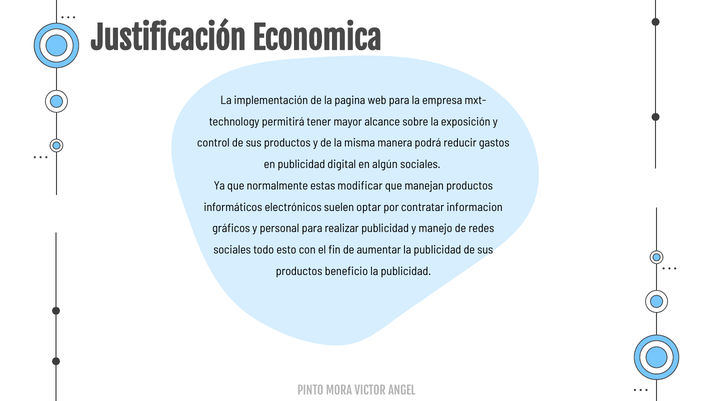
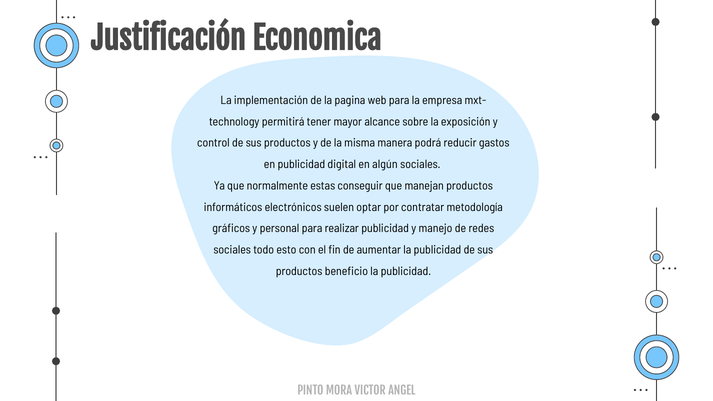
modificar: modificar -> conseguir (360, 186)
informacion: informacion -> metodología (475, 207)
